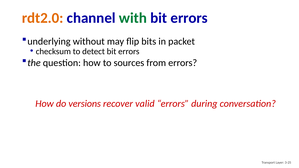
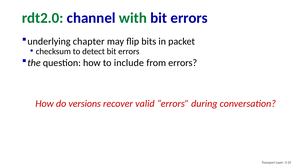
rdt2.0 colour: orange -> green (43, 18)
without: without -> chapter (89, 41)
sources: sources -> include (129, 63)
